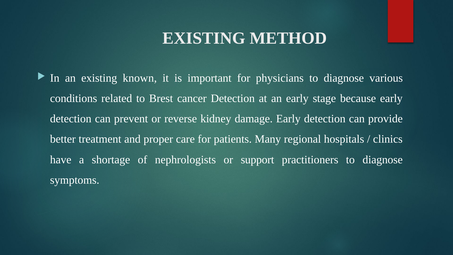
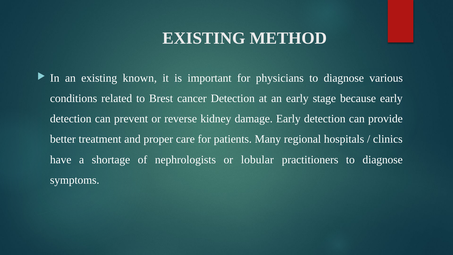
support: support -> lobular (257, 160)
